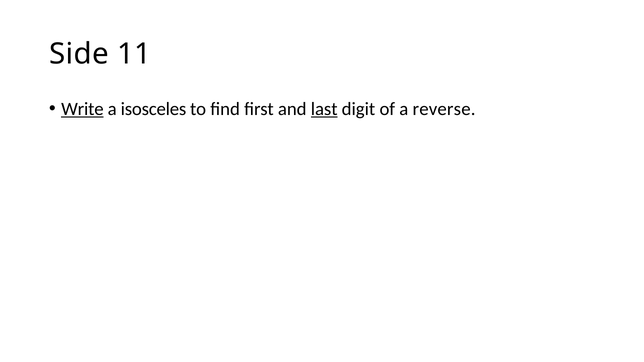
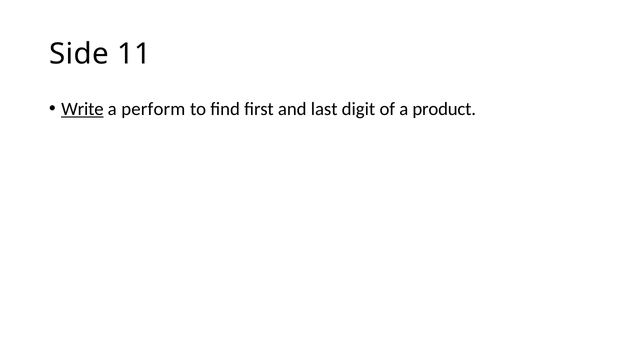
isosceles: isosceles -> perform (153, 109)
last underline: present -> none (324, 109)
reverse: reverse -> product (444, 109)
